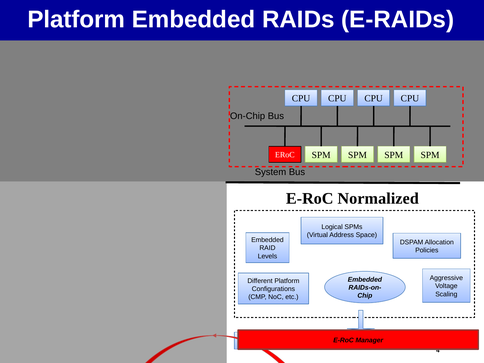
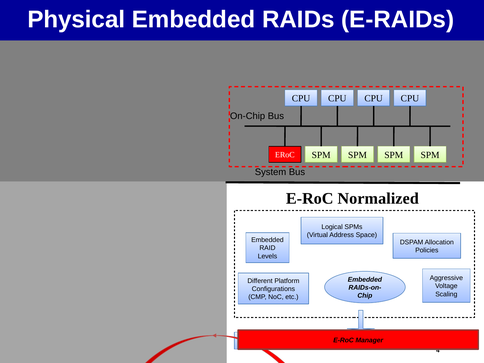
Platform: Platform -> Physical (76, 19)
